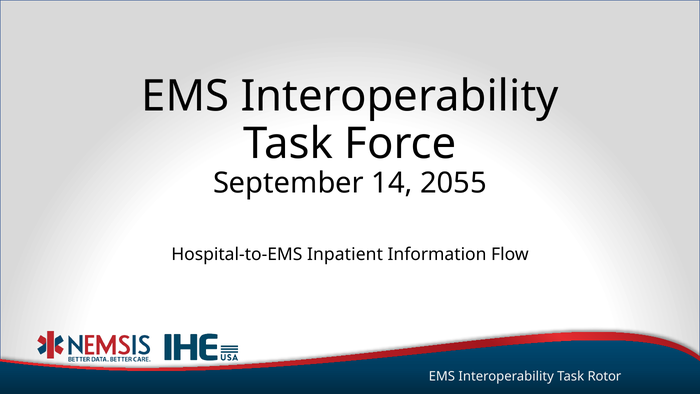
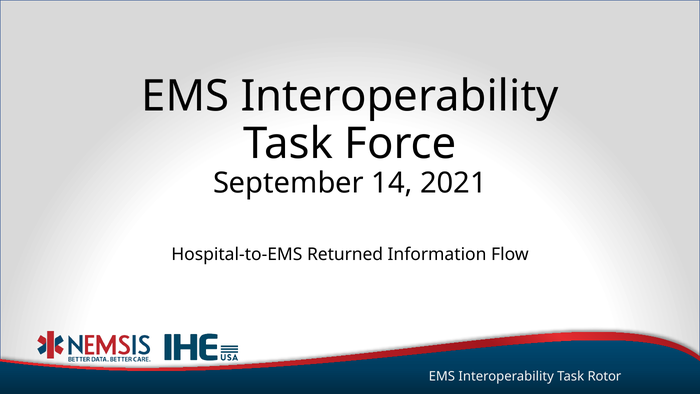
2055: 2055 -> 2021 (453, 183)
Inpatient: Inpatient -> Returned (345, 254)
